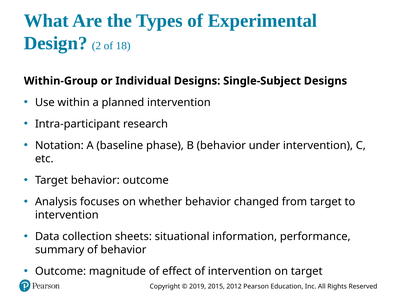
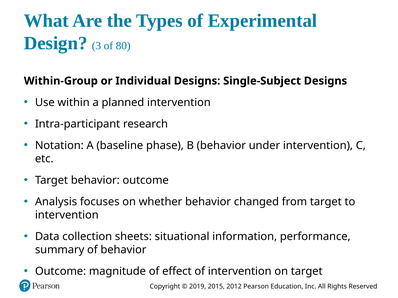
2: 2 -> 3 (96, 46)
18: 18 -> 80 (123, 46)
